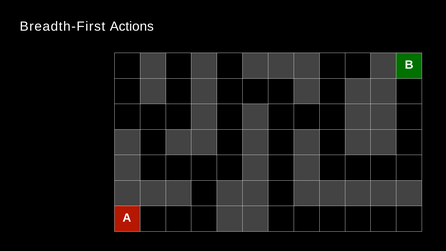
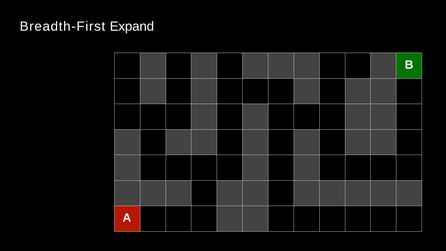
Actions: Actions -> Expand (132, 27)
